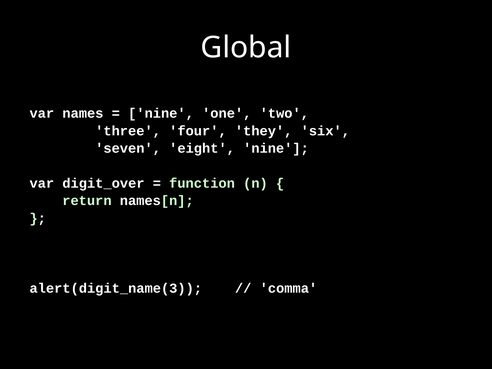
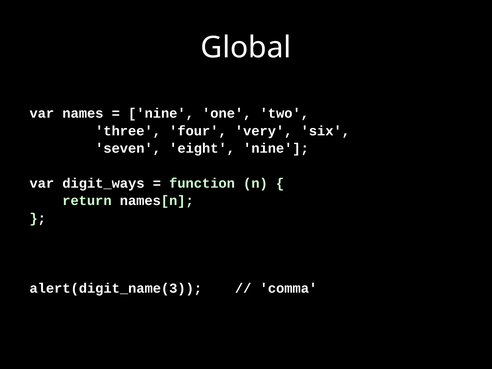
they: they -> very (264, 131)
digit_over: digit_over -> digit_ways (103, 183)
